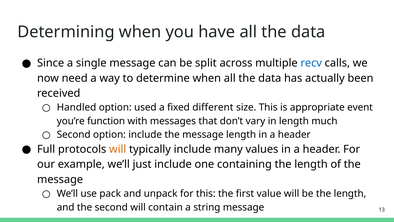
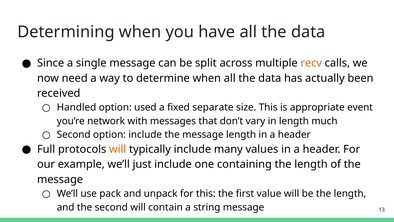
recv colour: blue -> orange (311, 63)
different: different -> separate (213, 107)
function: function -> network (106, 121)
